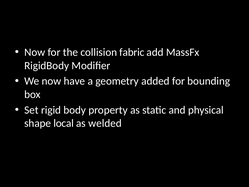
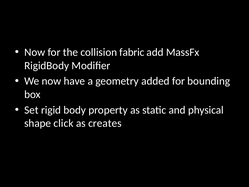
local: local -> click (64, 123)
welded: welded -> creates (105, 123)
